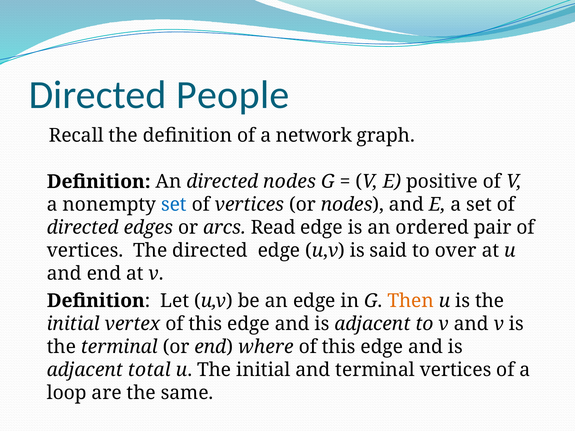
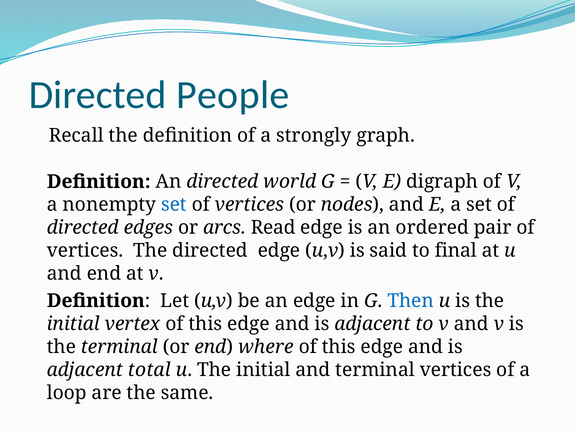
network: network -> strongly (314, 135)
directed nodes: nodes -> world (290, 182)
positive: positive -> digraph (442, 182)
over: over -> final (456, 251)
Then colour: orange -> blue (411, 301)
